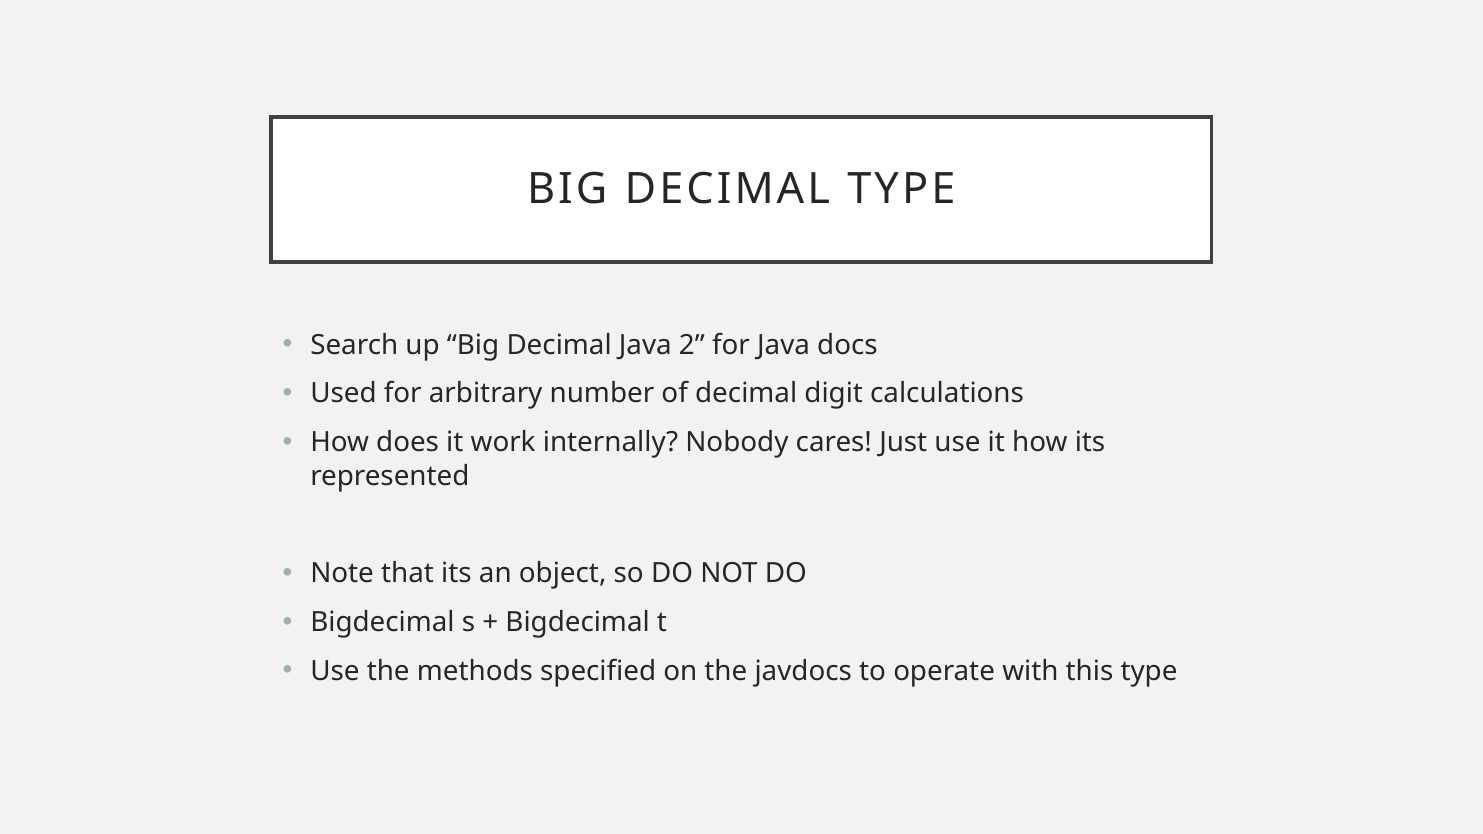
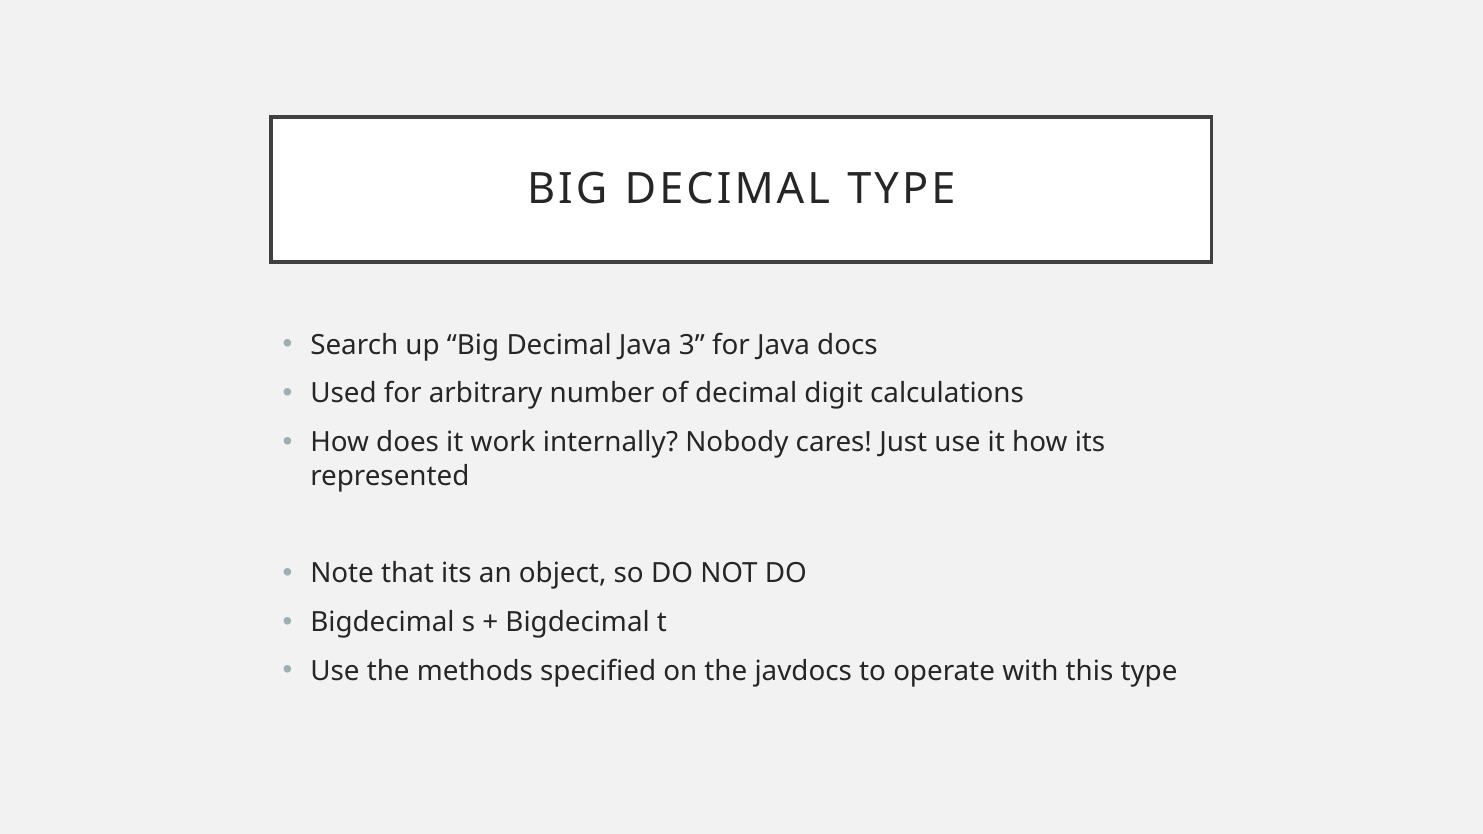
2: 2 -> 3 (692, 345)
